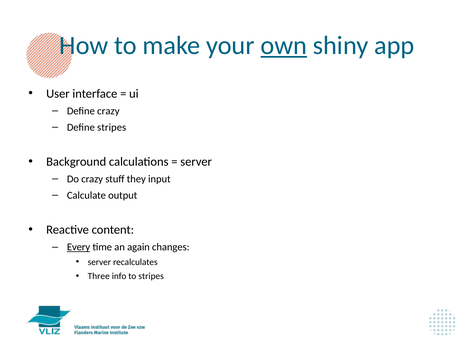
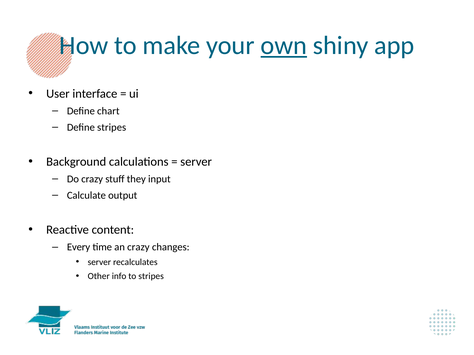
Define crazy: crazy -> chart (108, 111)
Every underline: present -> none (79, 247)
an again: again -> crazy (138, 247)
Three: Three -> Other (99, 277)
